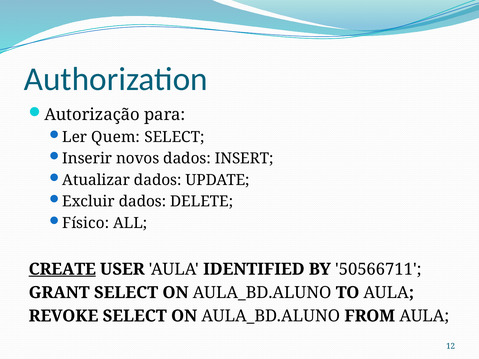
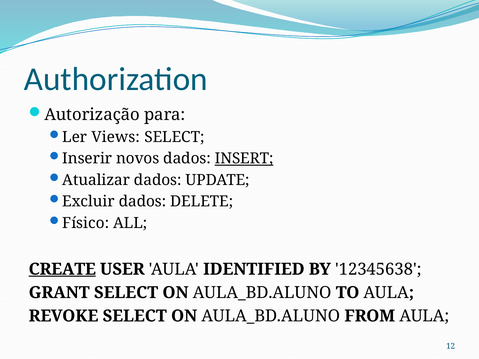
Quem: Quem -> Views (116, 137)
INSERT underline: none -> present (244, 159)
50566711: 50566711 -> 12345638 (378, 269)
